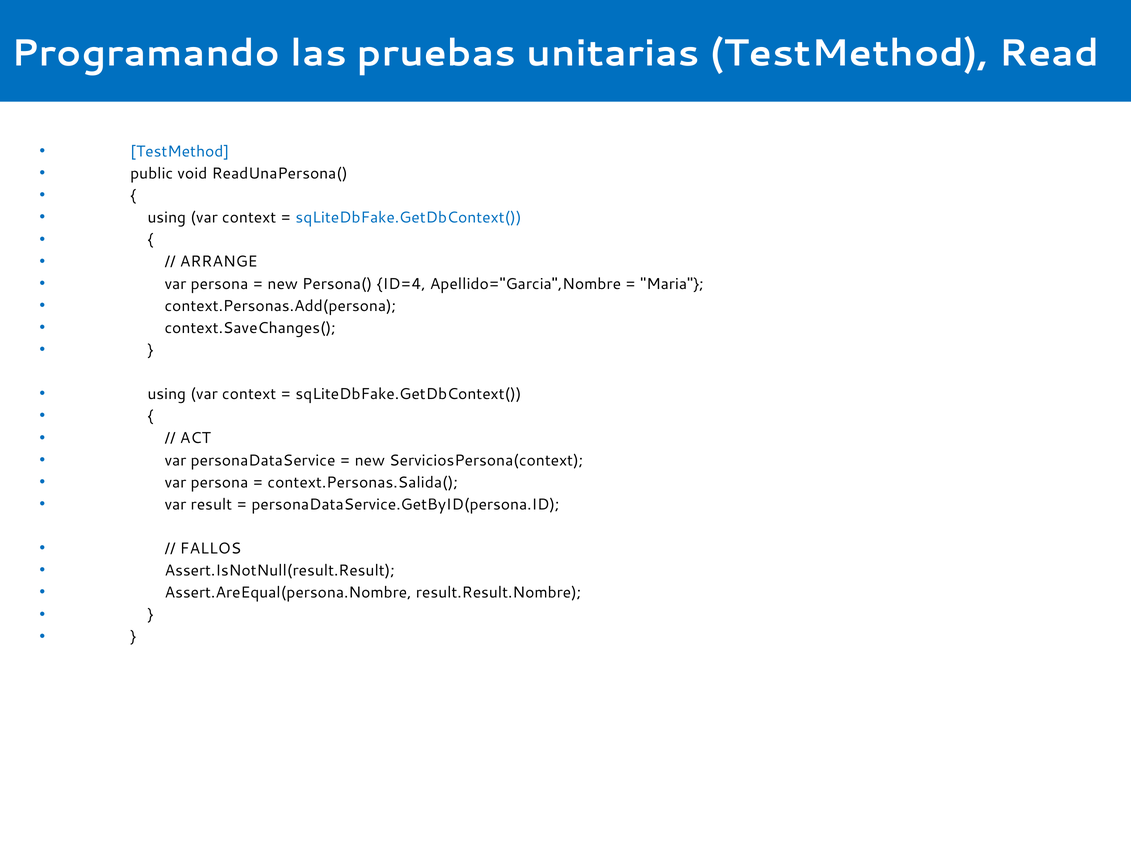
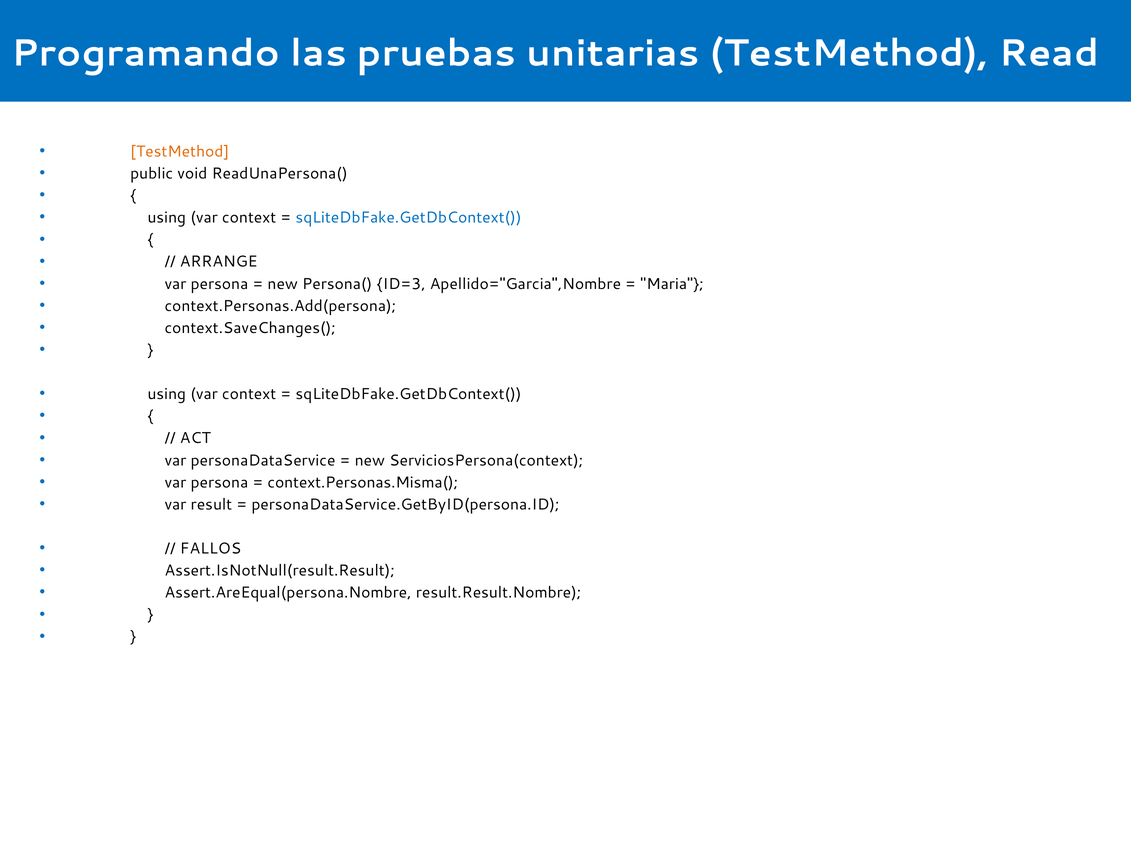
TestMethod colour: blue -> orange (180, 151)
ID=4: ID=4 -> ID=3 (401, 284)
context.Personas.Salida(: context.Personas.Salida( -> context.Personas.Misma( (363, 482)
